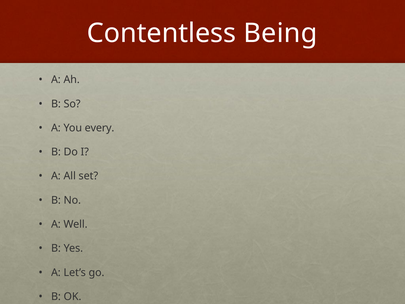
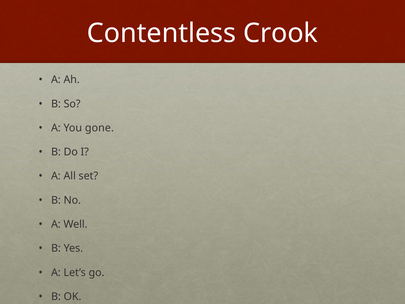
Being: Being -> Crook (281, 33)
every: every -> gone (99, 128)
